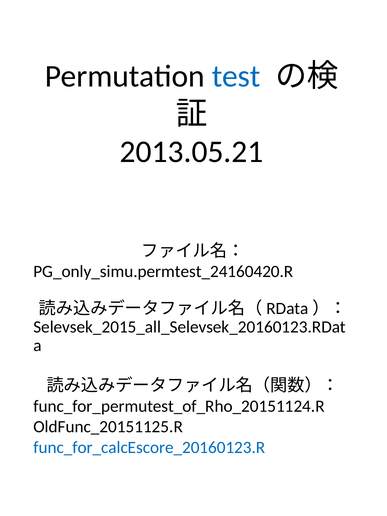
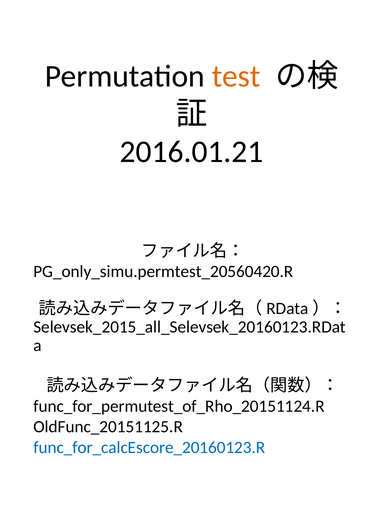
test colour: blue -> orange (236, 76)
2013.05.21: 2013.05.21 -> 2016.01.21 (192, 152)
PG_only_simu.permtest_24160420.R: PG_only_simu.permtest_24160420.R -> PG_only_simu.permtest_20560420.R (163, 272)
